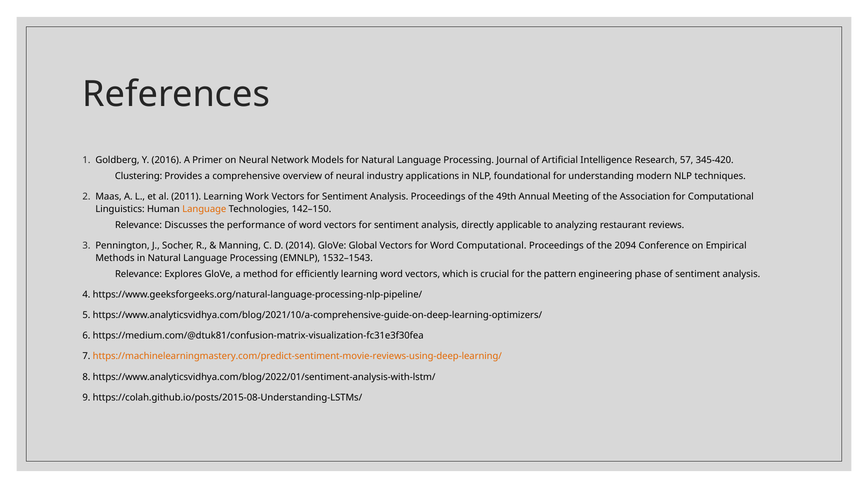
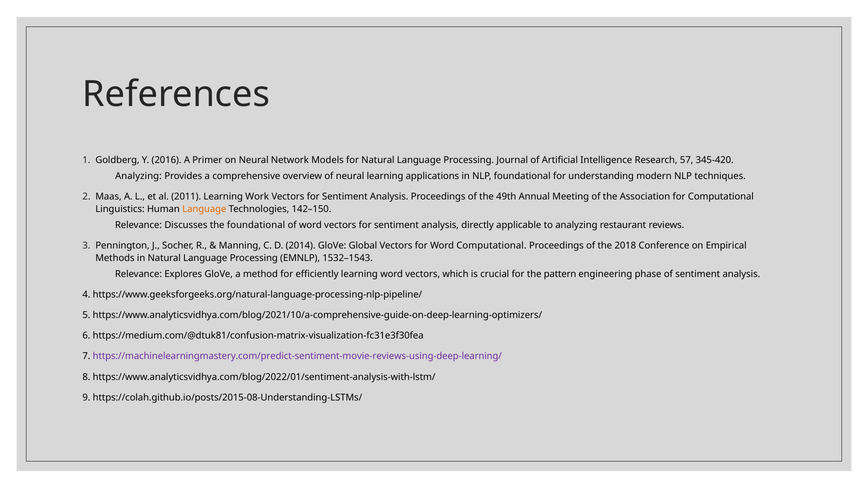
Clustering: Clustering -> Analyzing (138, 176)
neural industry: industry -> learning (385, 176)
the performance: performance -> foundational (256, 225)
2094: 2094 -> 2018 (625, 246)
https://machinelearningmastery.com/predict-sentiment-movie-reviews-using-deep-learning/ colour: orange -> purple (297, 356)
